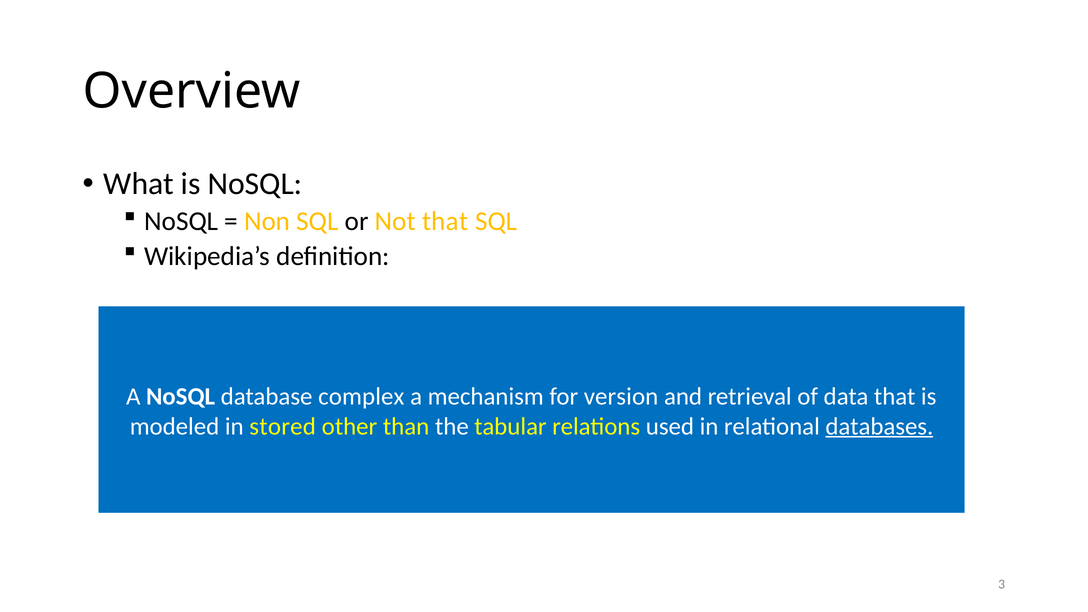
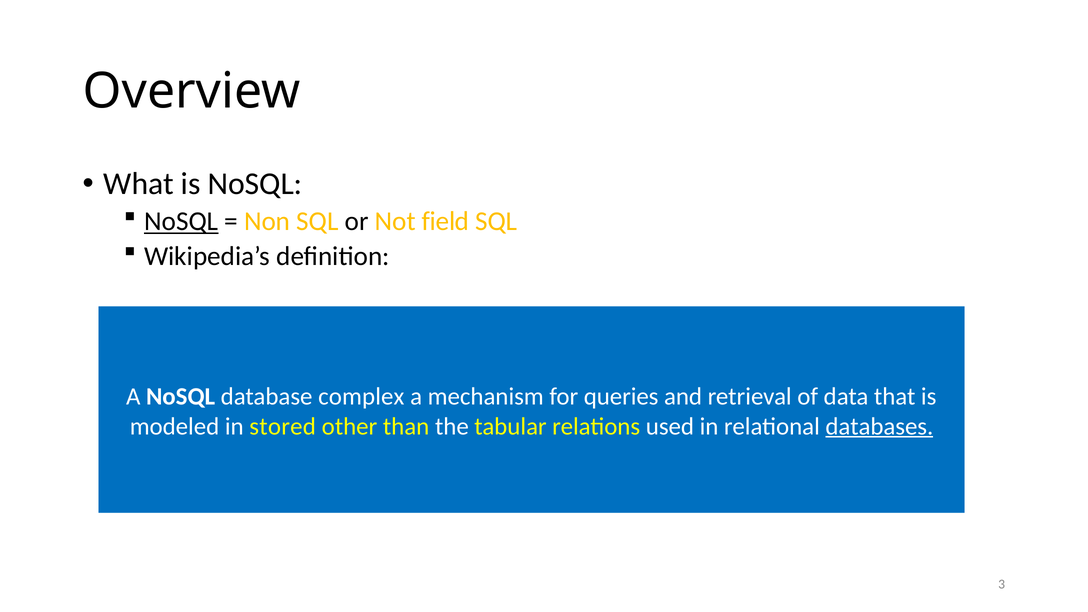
NoSQL underline: none -> present (181, 221)
Not that: that -> field (446, 221)
version: version -> queries (621, 396)
